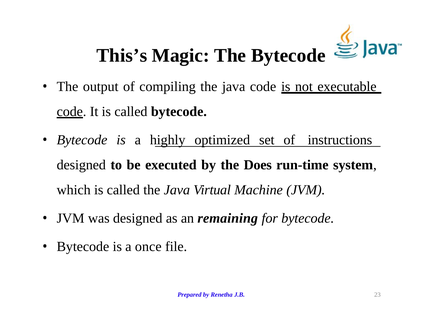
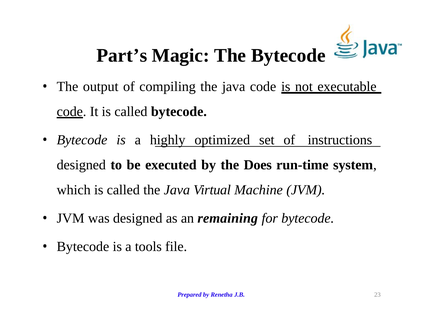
This’s: This’s -> Part’s (122, 56)
once: once -> tools (148, 246)
